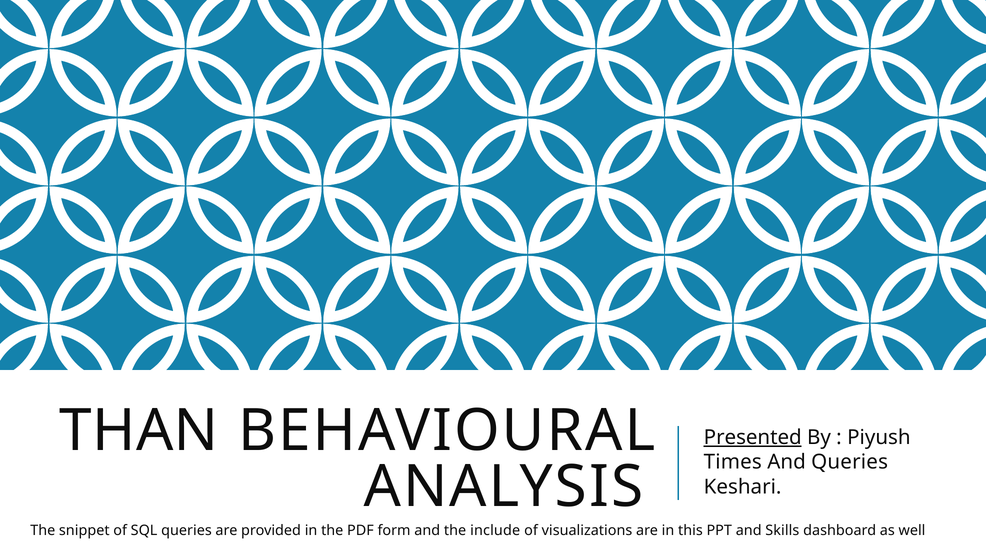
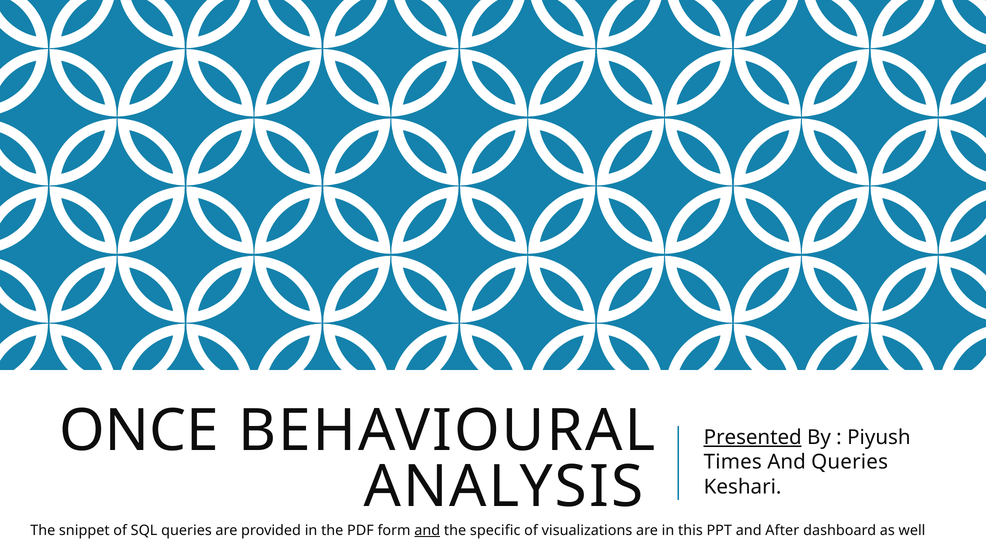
THAN: THAN -> ONCE (139, 430)
and underline: none -> present (427, 530)
include: include -> specific (495, 530)
Skills: Skills -> After (782, 530)
